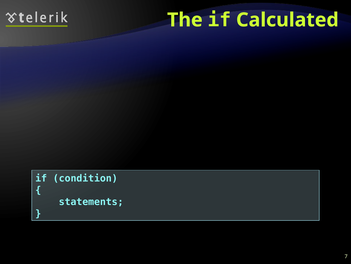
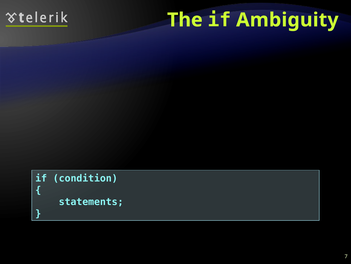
Calculated: Calculated -> Ambiguity (287, 20)
